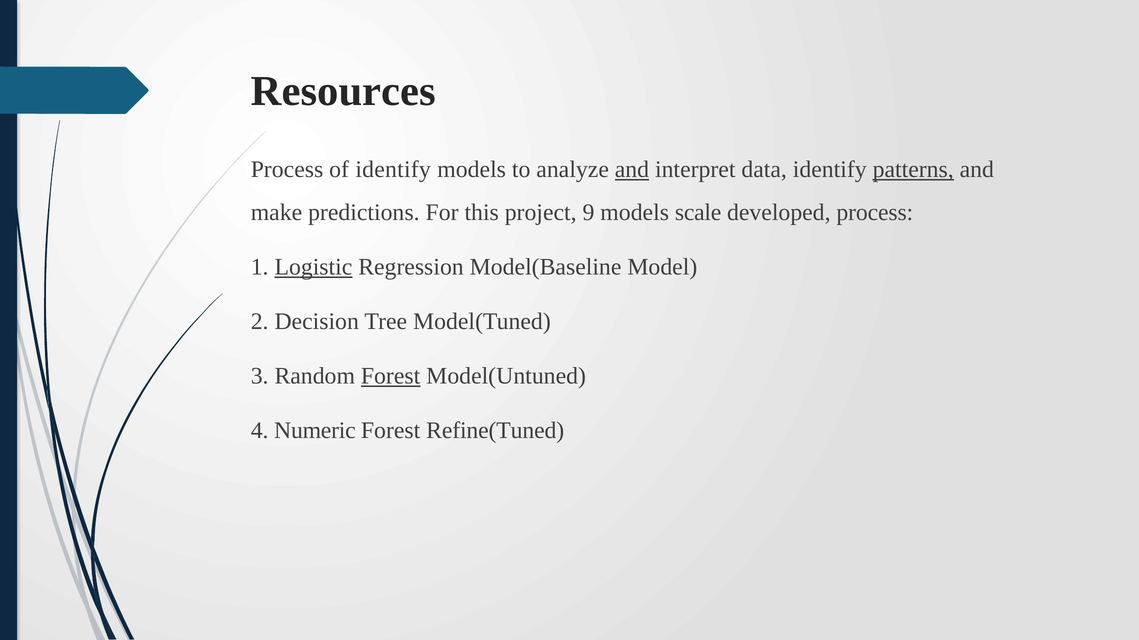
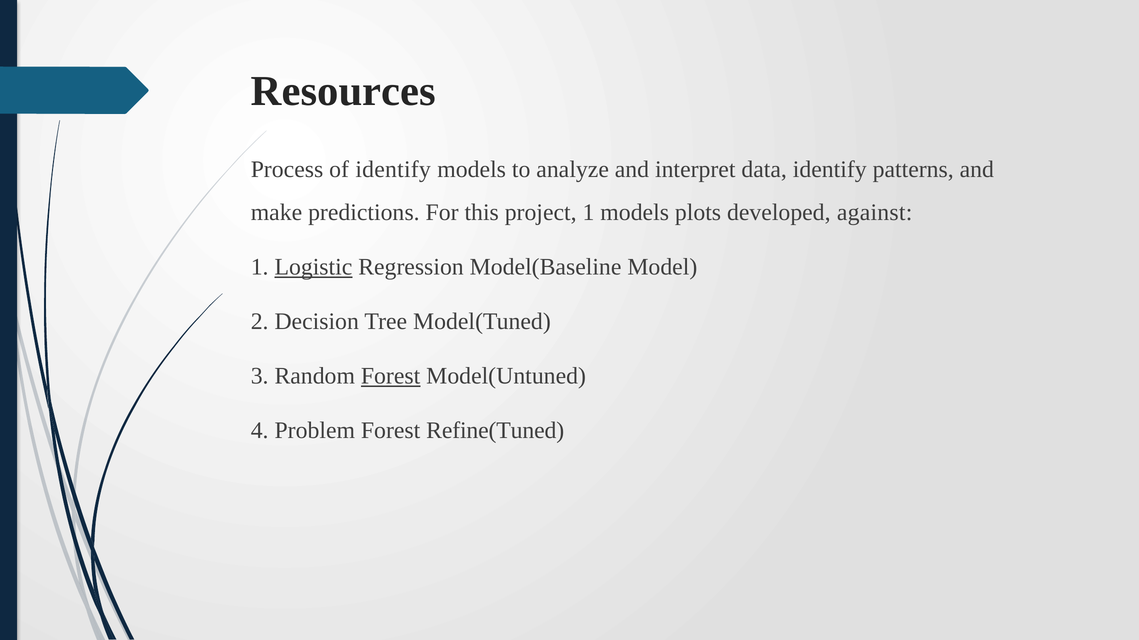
and underline: present -> none (632, 170)
patterns underline: present -> none (913, 170)
project 9: 9 -> 1 (588, 213)
scale: scale -> plots (698, 213)
developed process: process -> against (875, 213)
Numeric: Numeric -> Problem (315, 431)
